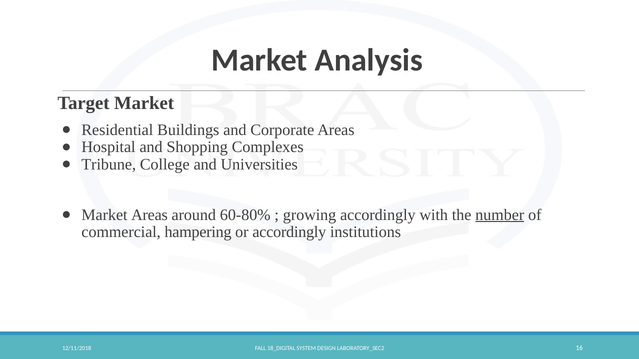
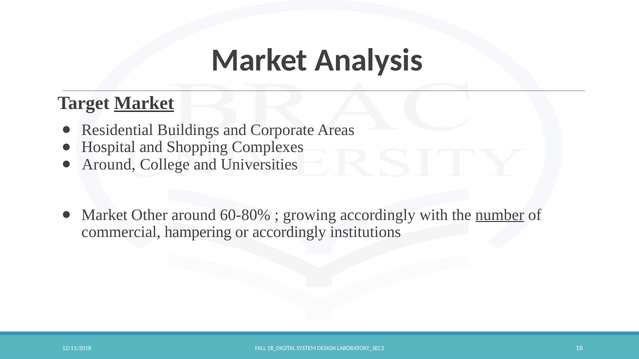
Market underline: none -> present (144, 103)
Tribune: Tribune -> Around (109, 165)
Market Areas: Areas -> Other (149, 215)
